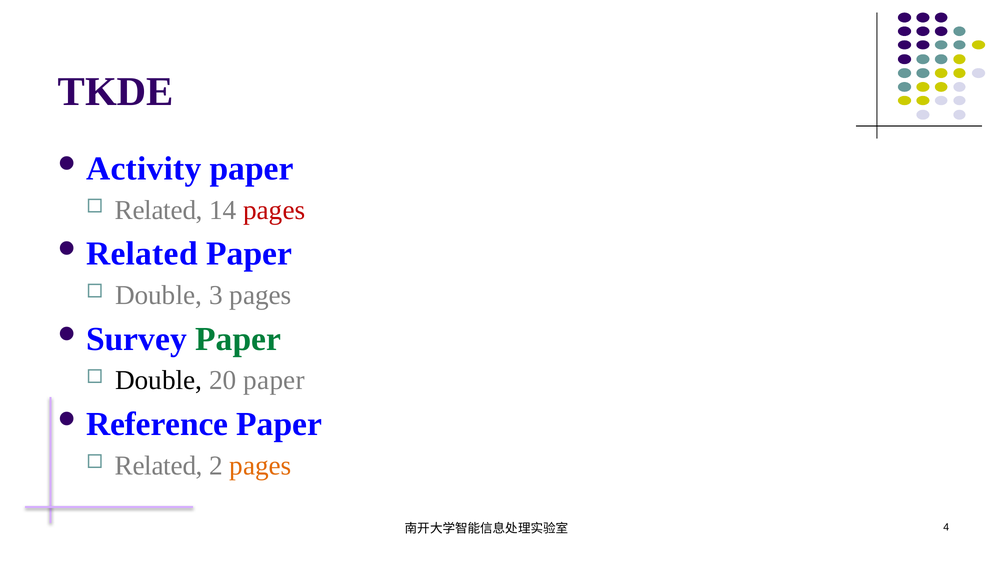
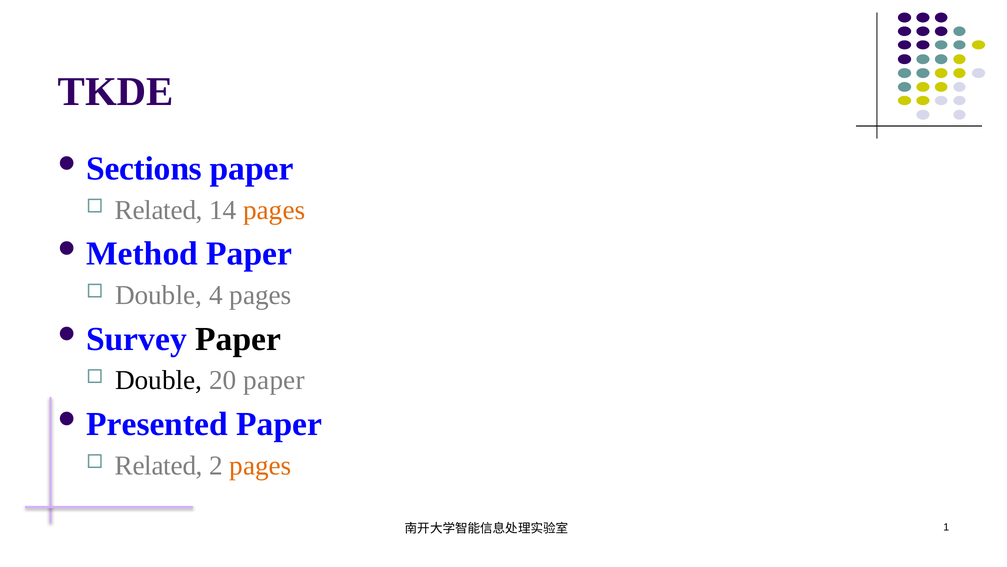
Activity: Activity -> Sections (144, 168)
pages colour: red -> orange (274, 210)
Related: Related -> Method (142, 253)
3: 3 -> 4 (216, 295)
Paper colour: green -> black (238, 339)
Reference: Reference -> Presented (157, 424)
4: 4 -> 1 (946, 527)
